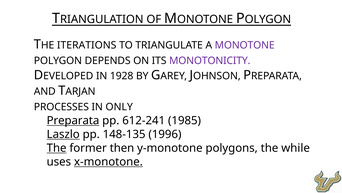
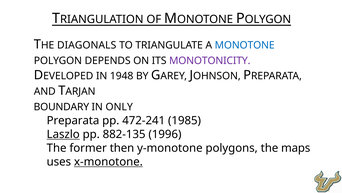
ITERATIONS: ITERATIONS -> DIAGONALS (87, 45)
MONOTONE colour: purple -> blue (245, 45)
1928: 1928 -> 1948 (122, 76)
PROCESSES: PROCESSES -> BOUNDARY (61, 107)
Preparata underline: present -> none (73, 120)
612-241: 612-241 -> 472-241 (144, 120)
148-135: 148-135 -> 882-135 (124, 134)
The underline: present -> none (57, 148)
while: while -> maps (296, 148)
